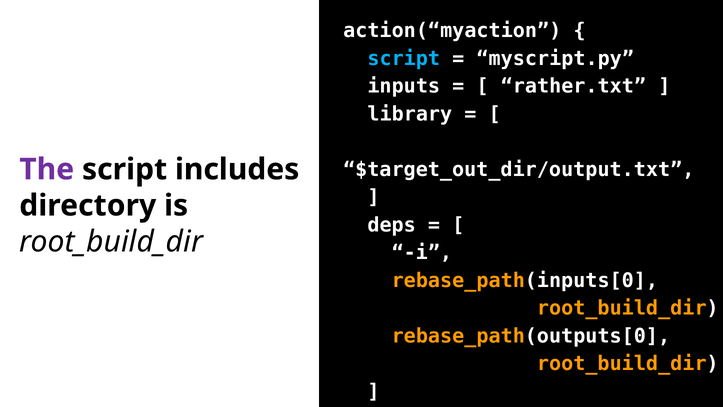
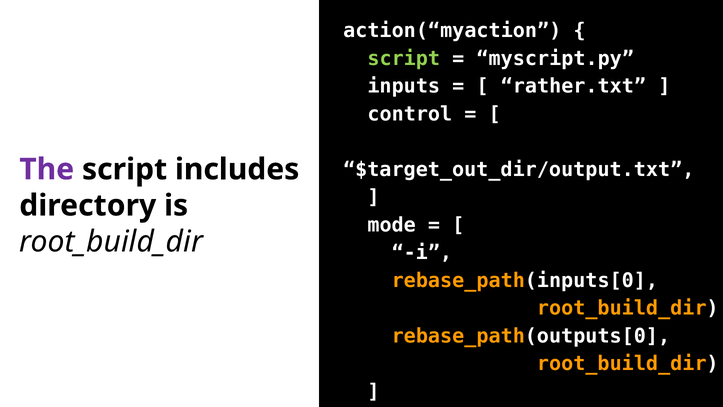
script colour: light blue -> light green (404, 59)
library: library -> control (410, 114)
deps: deps -> mode (392, 225)
